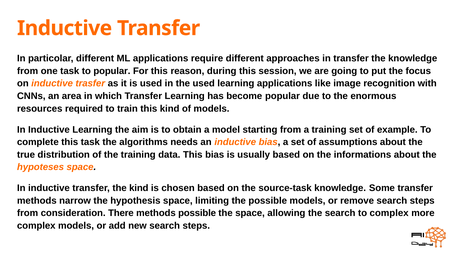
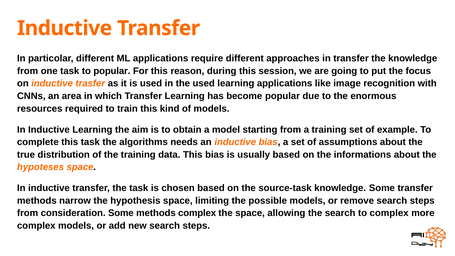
the kind: kind -> task (139, 188)
consideration There: There -> Some (121, 213)
methods possible: possible -> complex (197, 213)
